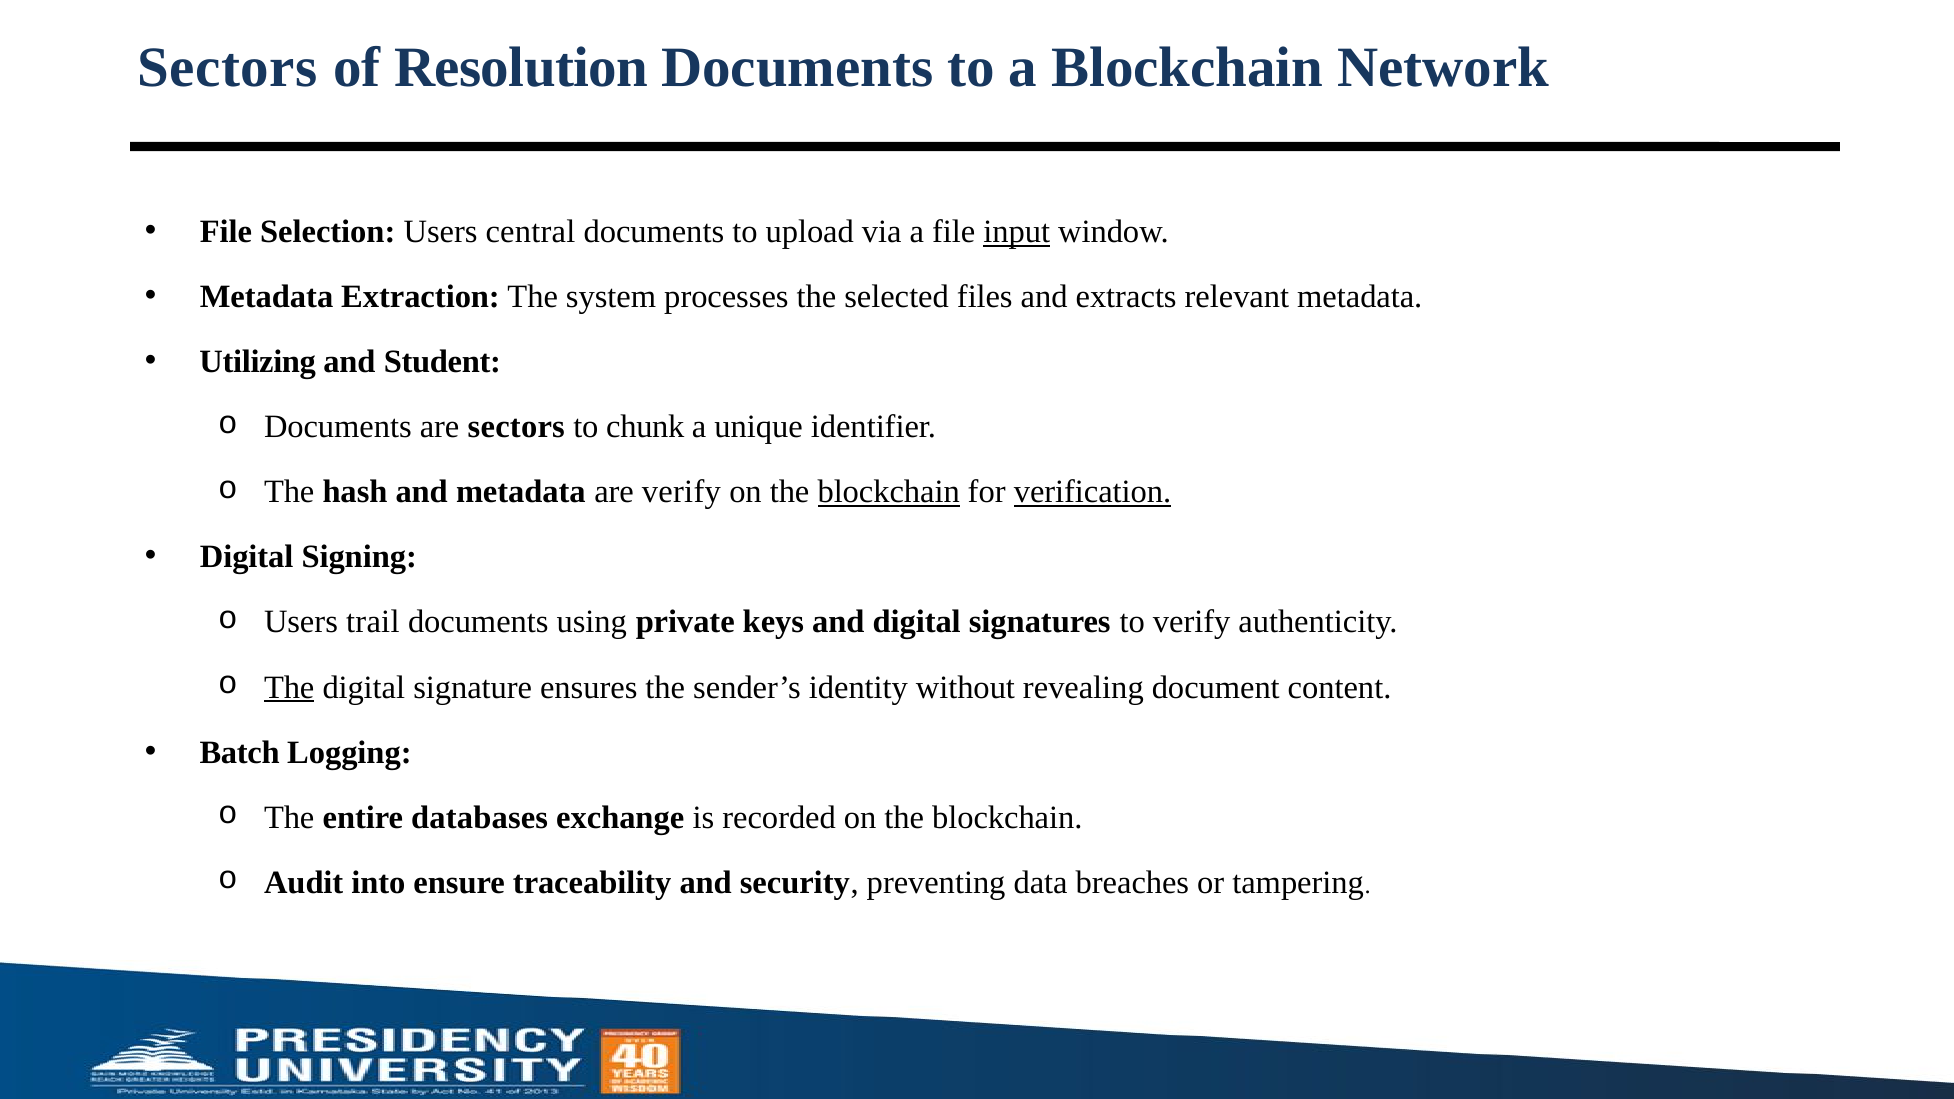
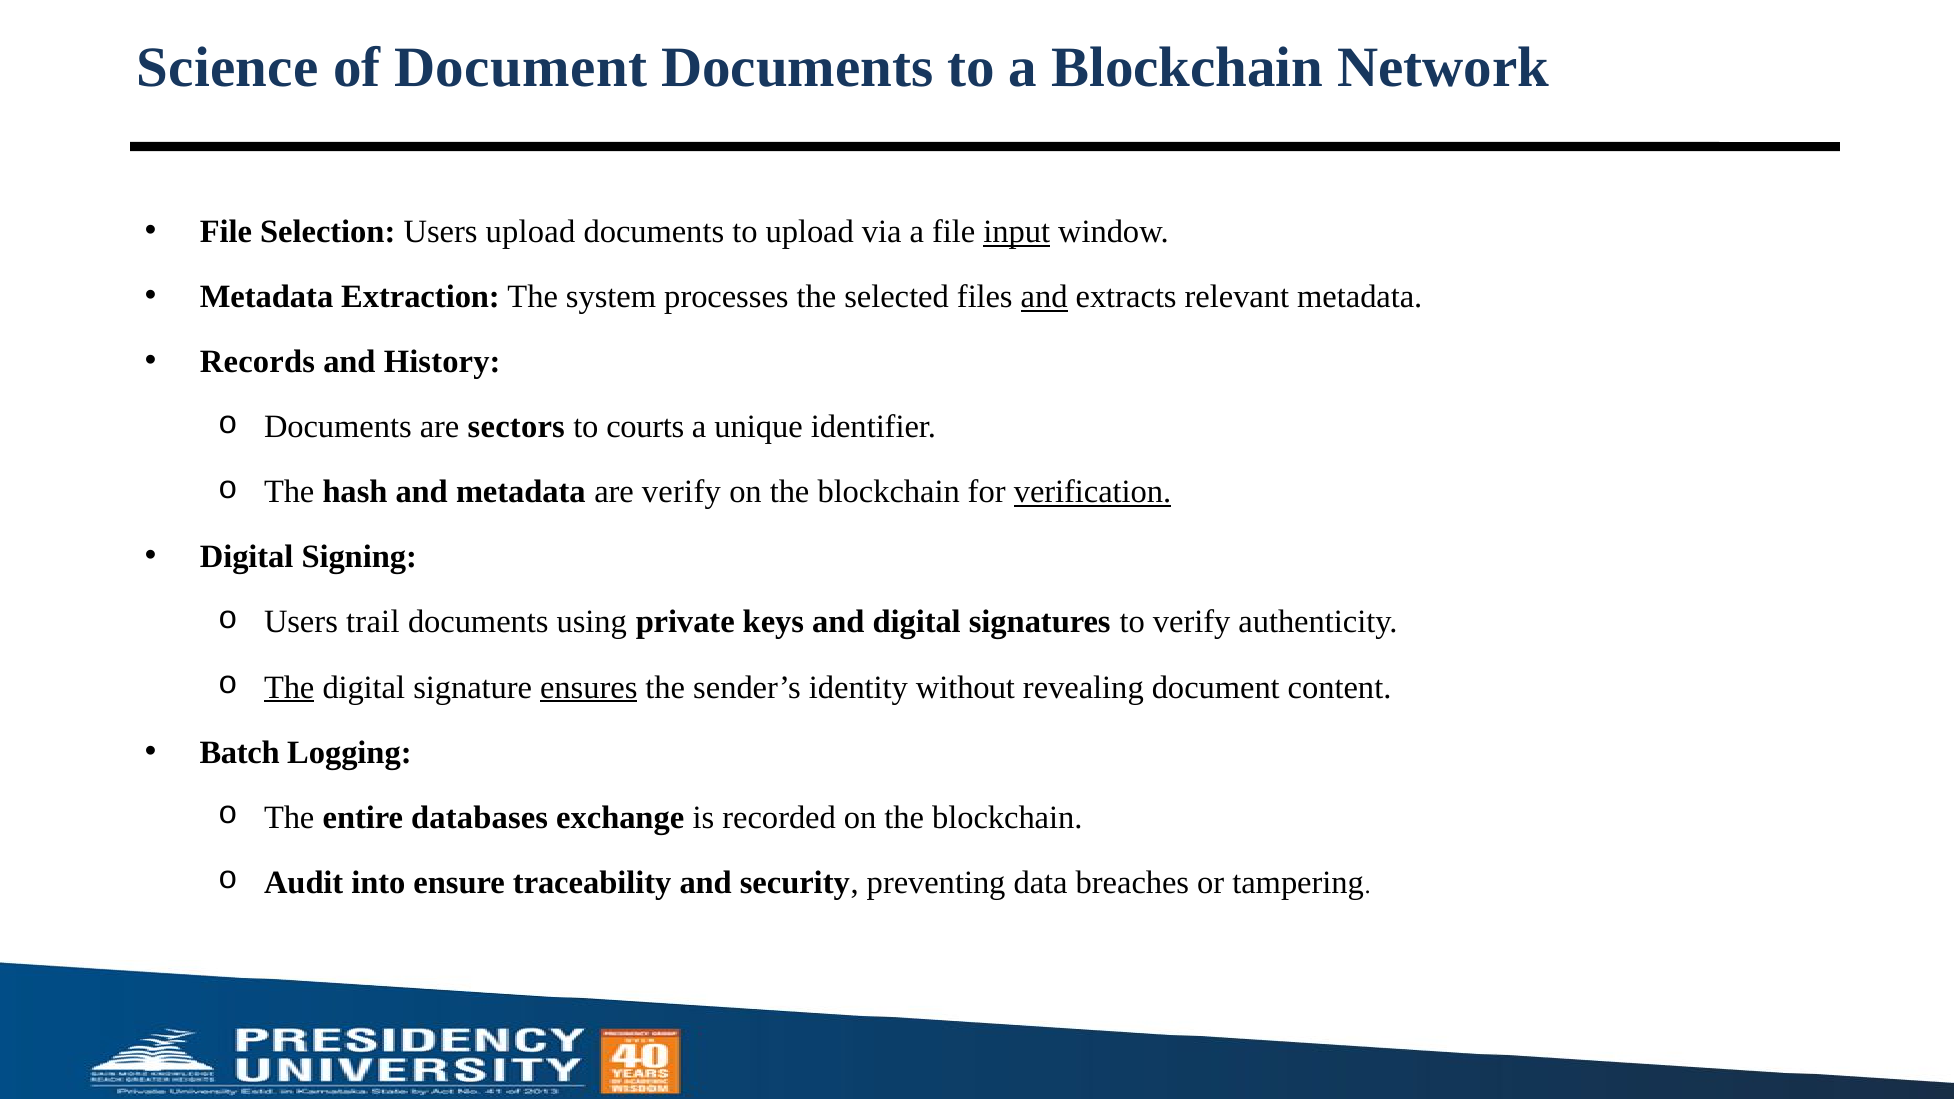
Sectors: Sectors -> Science (228, 67)
of Resolution: Resolution -> Document (521, 67)
Users central: central -> upload (530, 232)
and underline: none -> present (1044, 297)
Utilizing: Utilizing -> Records (257, 362)
Student: Student -> History (442, 362)
chunk: chunk -> courts (645, 427)
blockchain underline: present -> none (889, 492)
ensures underline: none -> present (589, 687)
